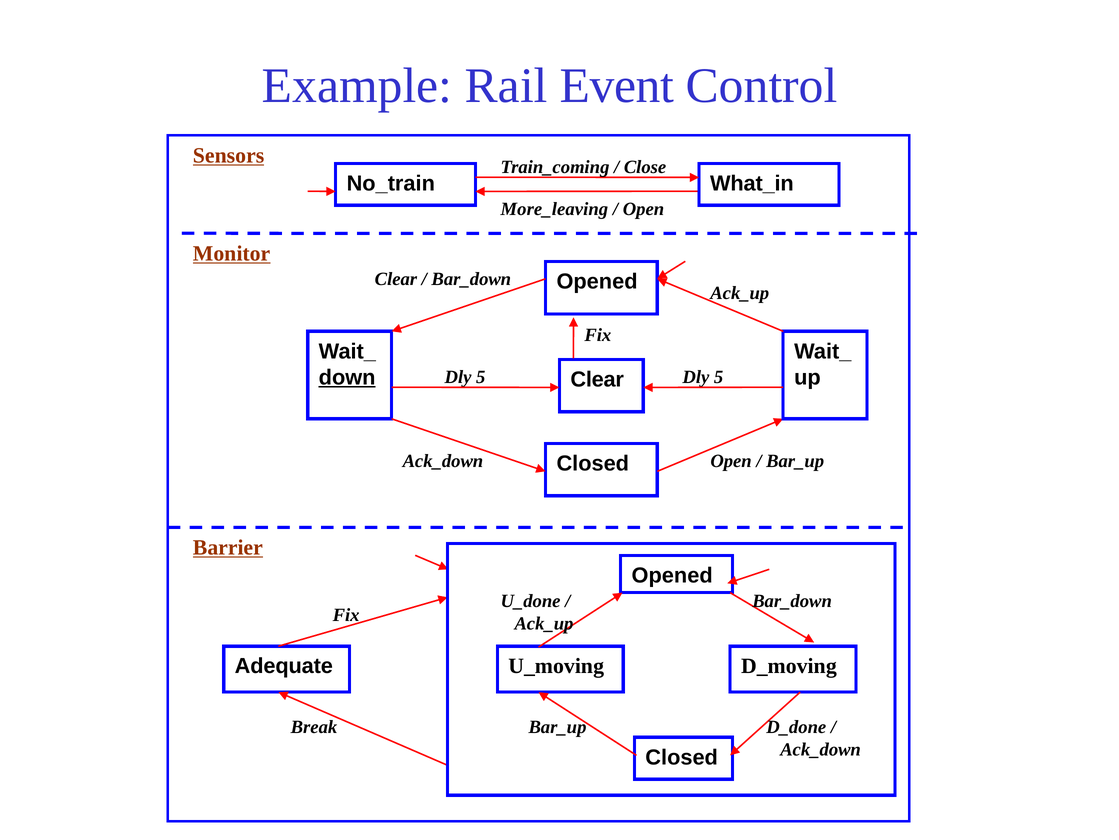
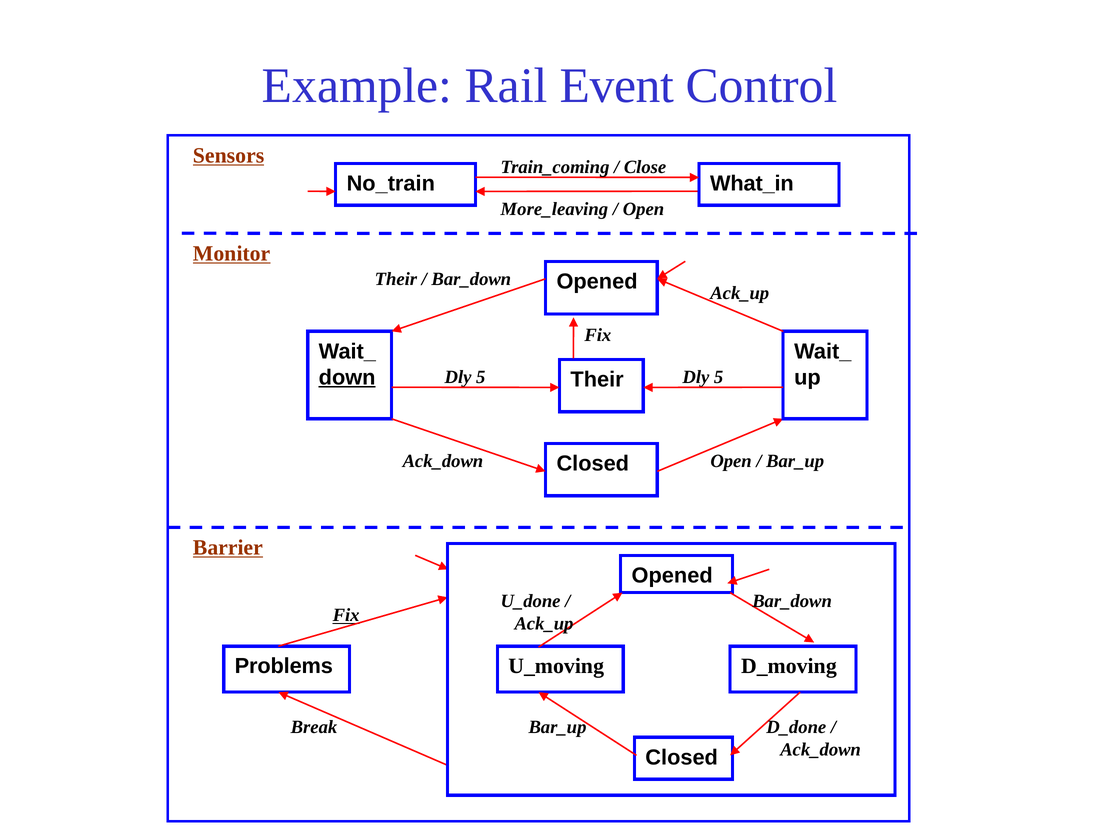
Clear: Clear -> Their (396, 279)
Clear: Clear -> Their (597, 379)
Fix underline: none -> present (346, 615)
Adequate: Adequate -> Problems (284, 666)
